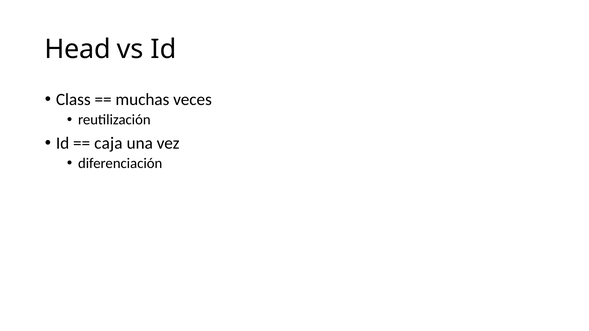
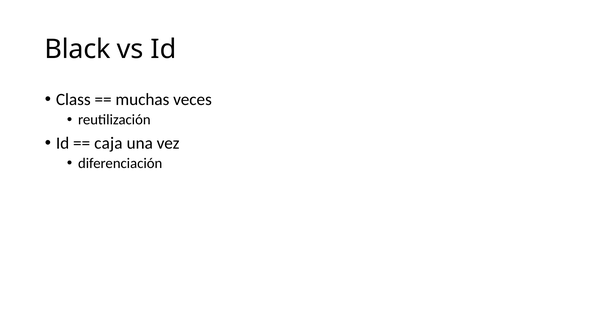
Head: Head -> Black (78, 49)
